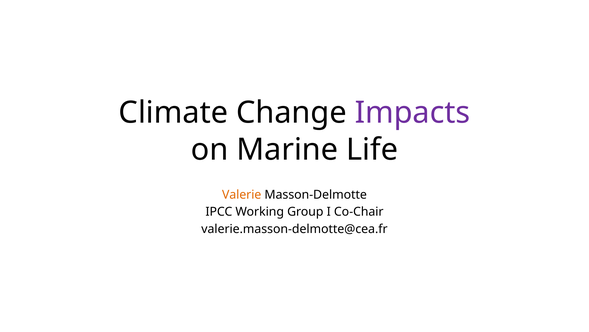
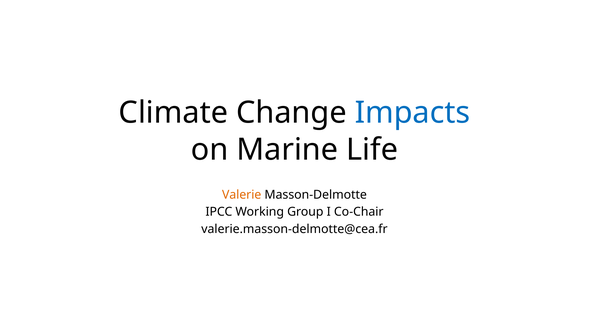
Impacts colour: purple -> blue (412, 113)
